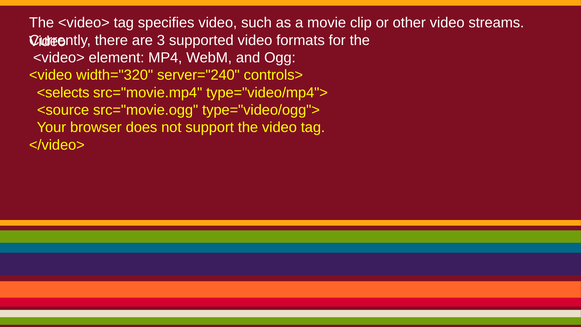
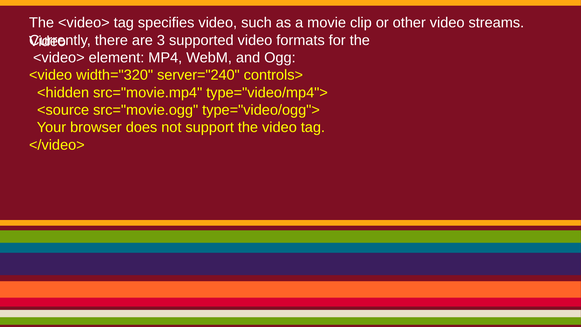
<selects: <selects -> <hidden (63, 93)
